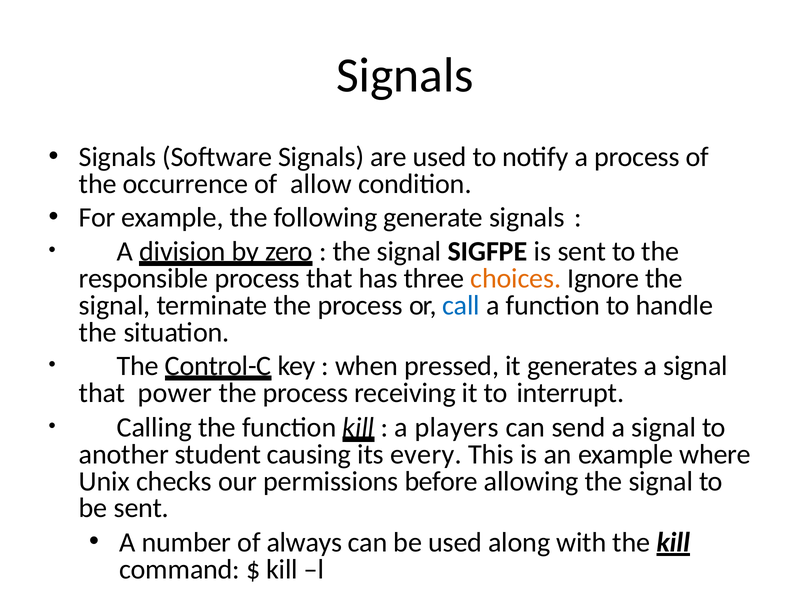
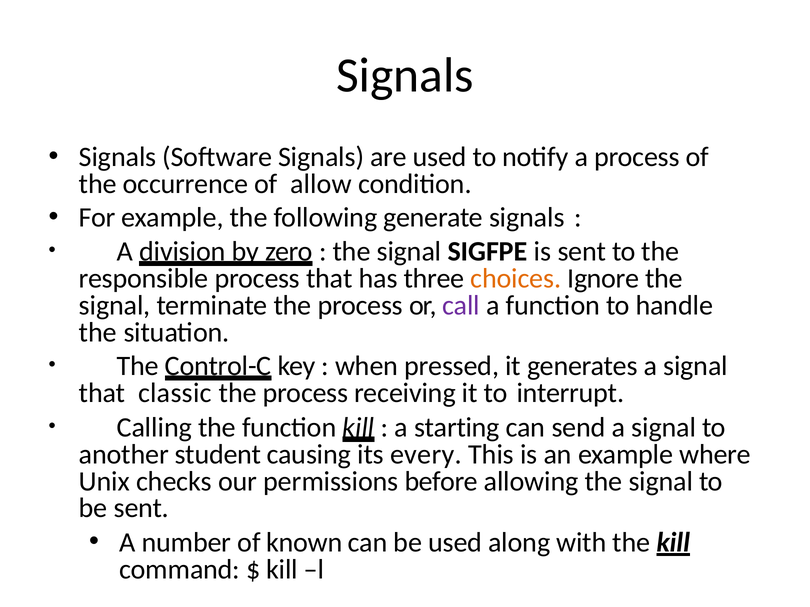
call colour: blue -> purple (461, 306)
power: power -> classic (175, 393)
players: players -> starting (457, 428)
always: always -> known (304, 543)
